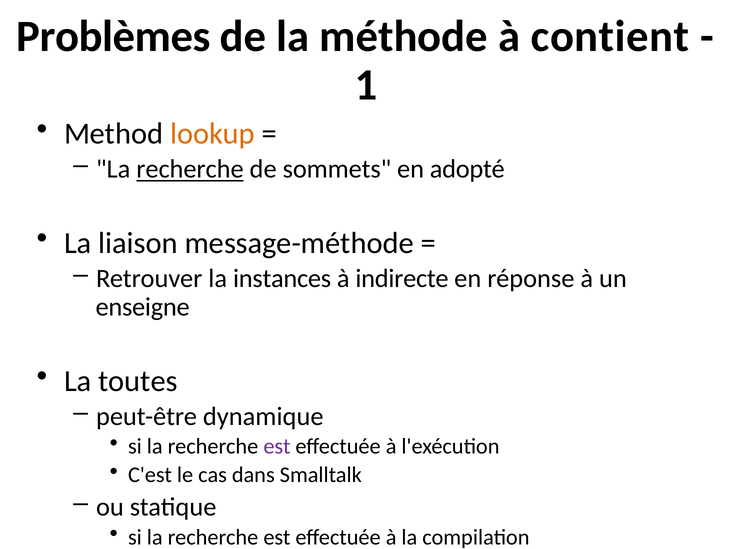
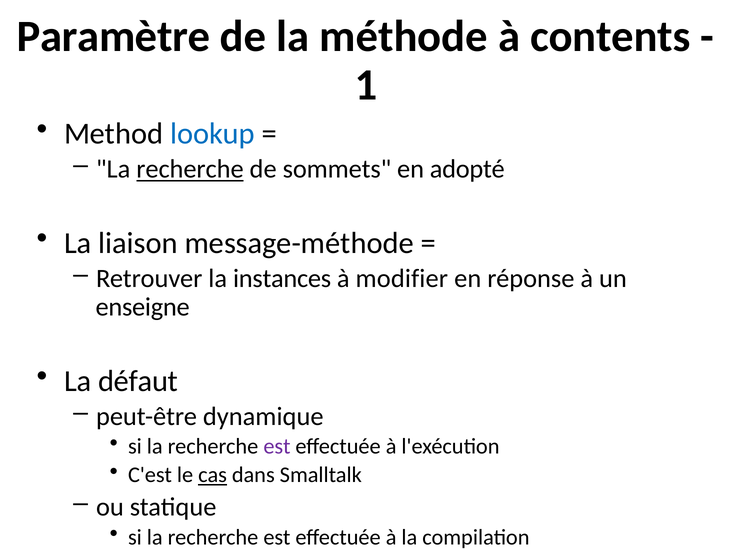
Problèmes: Problèmes -> Paramètre (113, 37)
contient: contient -> contents (610, 37)
lookup colour: orange -> blue (212, 134)
indirecte: indirecte -> modifier (402, 279)
toutes: toutes -> défaut (138, 381)
cas underline: none -> present (213, 475)
